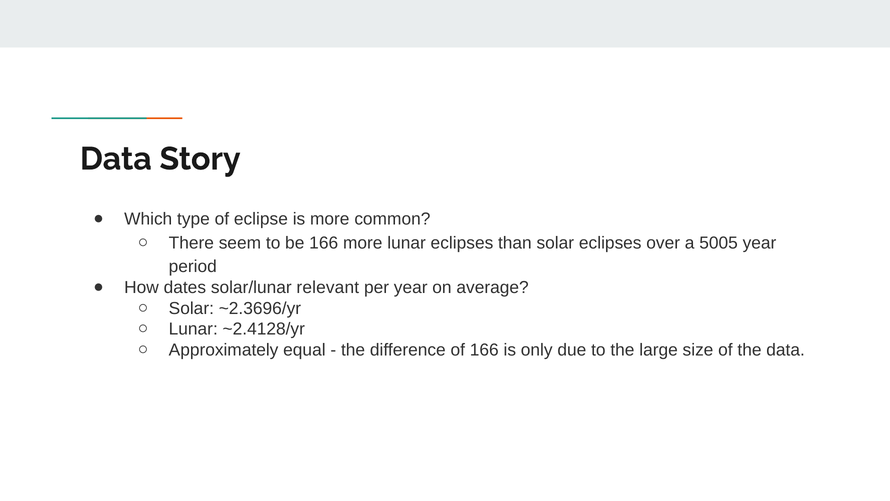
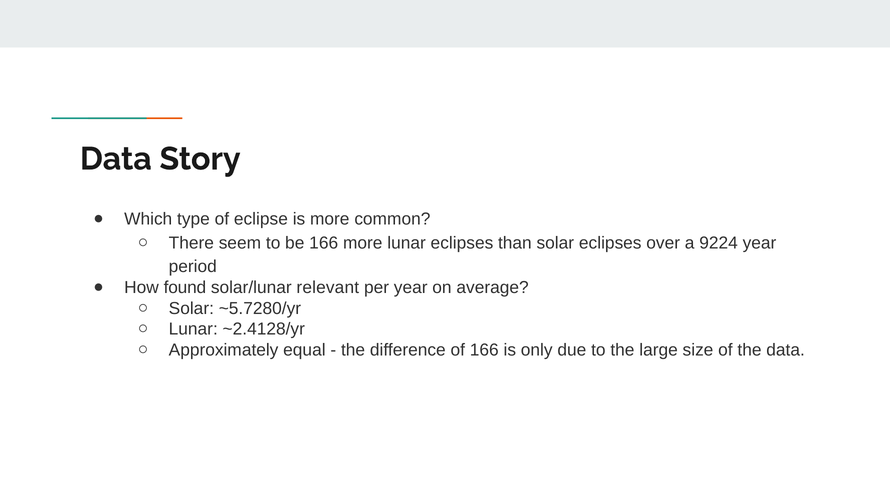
5005: 5005 -> 9224 (719, 243)
dates: dates -> found (185, 287)
~2.3696/yr: ~2.3696/yr -> ~5.7280/yr (260, 308)
